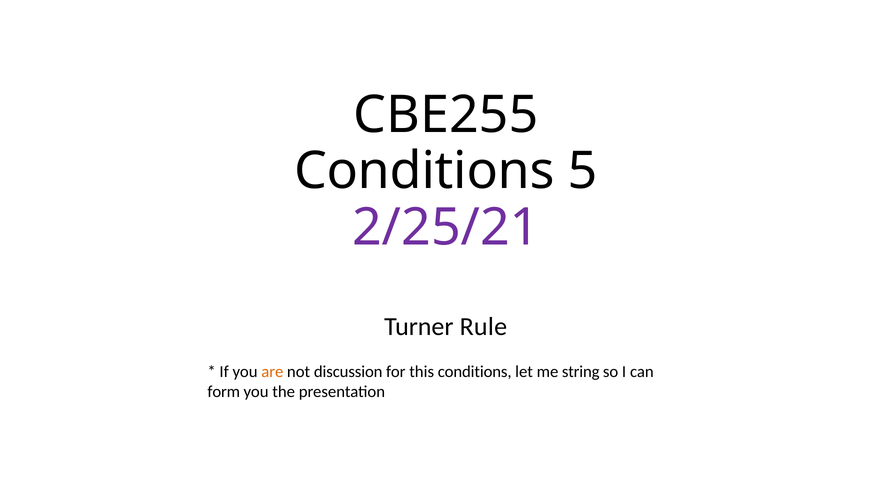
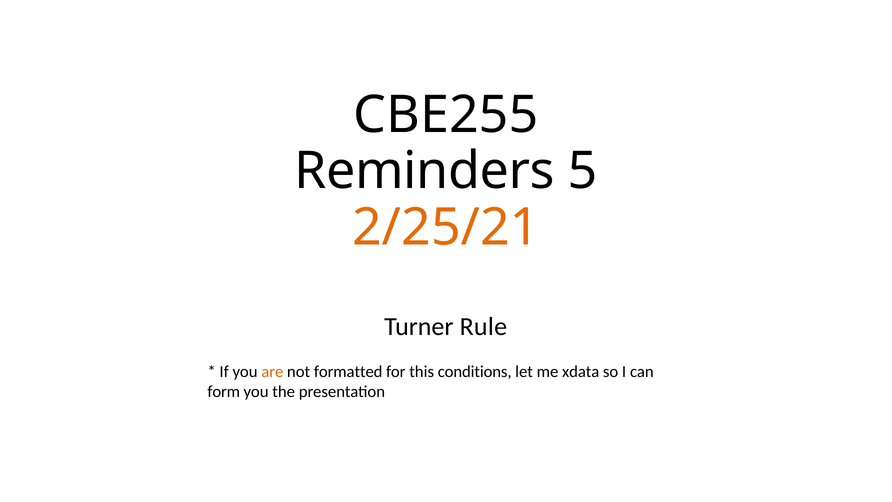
Conditions: Conditions -> Reminders (424, 171)
2/25/21 colour: purple -> orange (446, 227)
discussion: discussion -> formatted (348, 372)
string: string -> xdata (581, 372)
